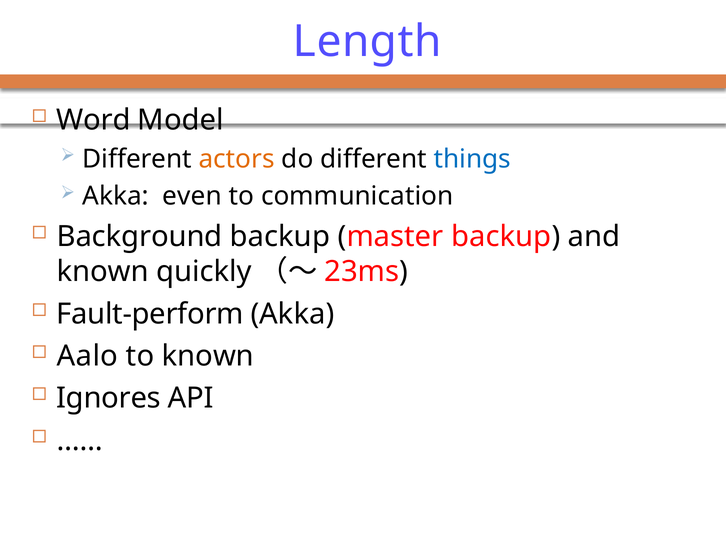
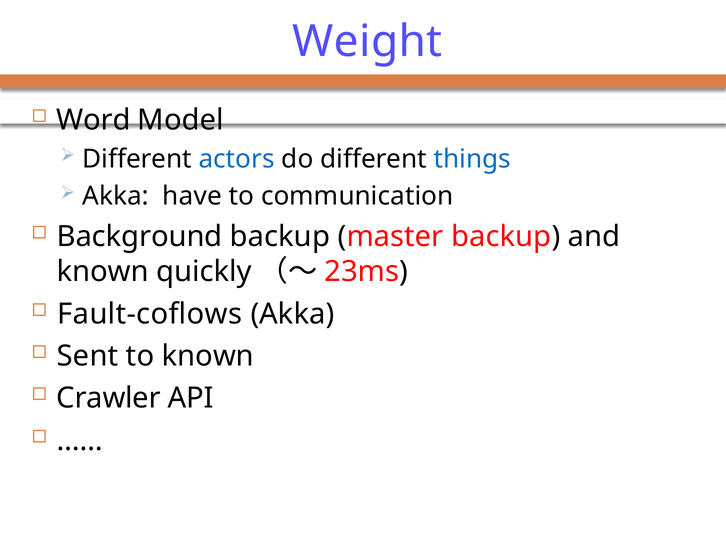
Length: Length -> Weight (367, 42)
actors colour: orange -> blue (237, 159)
even: even -> have (192, 196)
Fault-perform: Fault-perform -> Fault-coflows (150, 314)
Aalo: Aalo -> Sent (88, 356)
Ignores: Ignores -> Crawler (109, 398)
